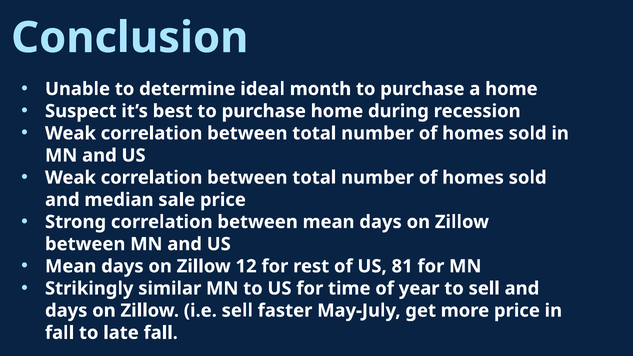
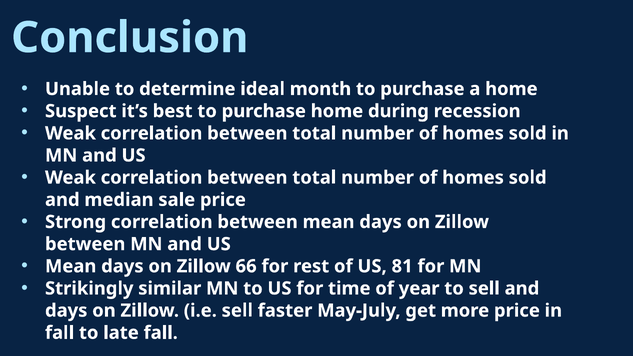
12: 12 -> 66 (246, 266)
